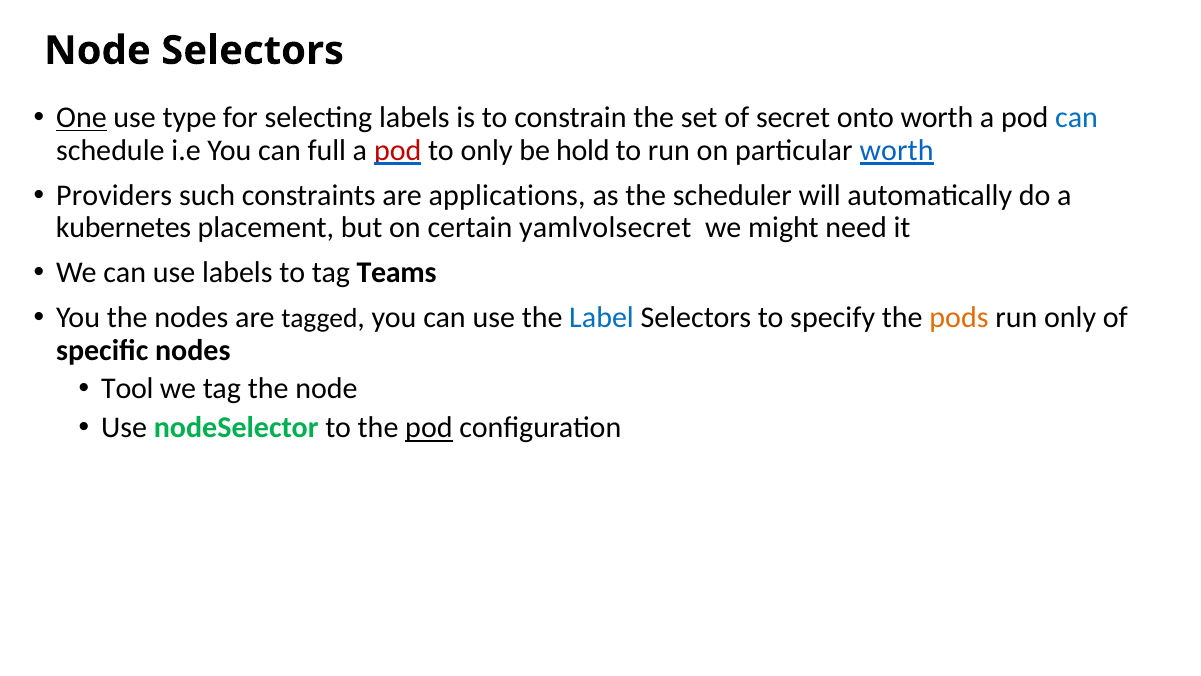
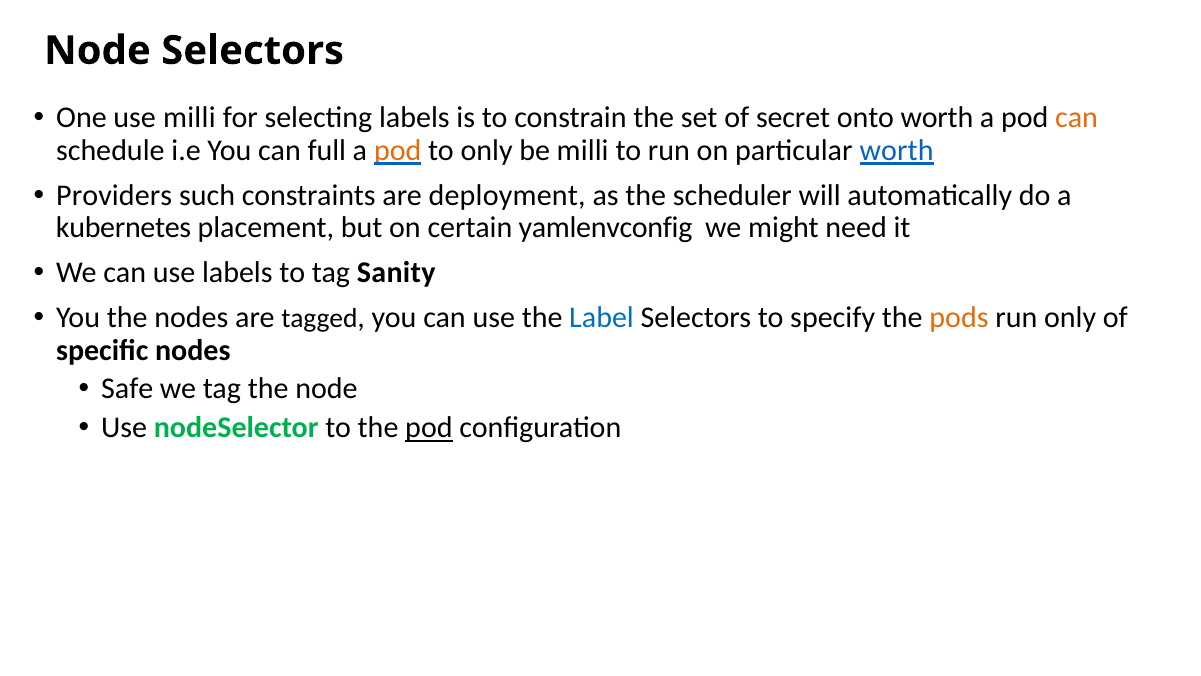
One underline: present -> none (81, 118)
use type: type -> milli (189, 118)
can colour: blue -> orange (1077, 118)
pod colour: red -> orange (398, 150)
be hold: hold -> milli (583, 150)
applications: applications -> deployment (507, 195)
yamlvolsecret: yamlvolsecret -> yamlenvconfig (606, 228)
Teams: Teams -> Sanity (396, 273)
Tool: Tool -> Safe (127, 389)
